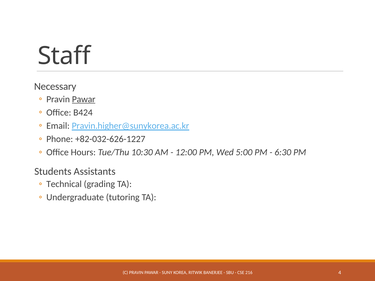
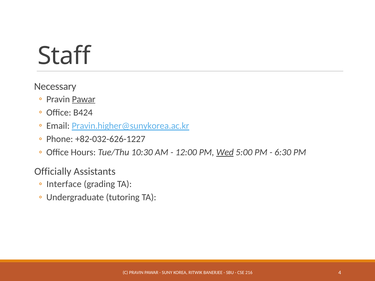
Wed underline: none -> present (225, 153)
Students: Students -> Officially (53, 172)
Technical: Technical -> Interface (64, 184)
